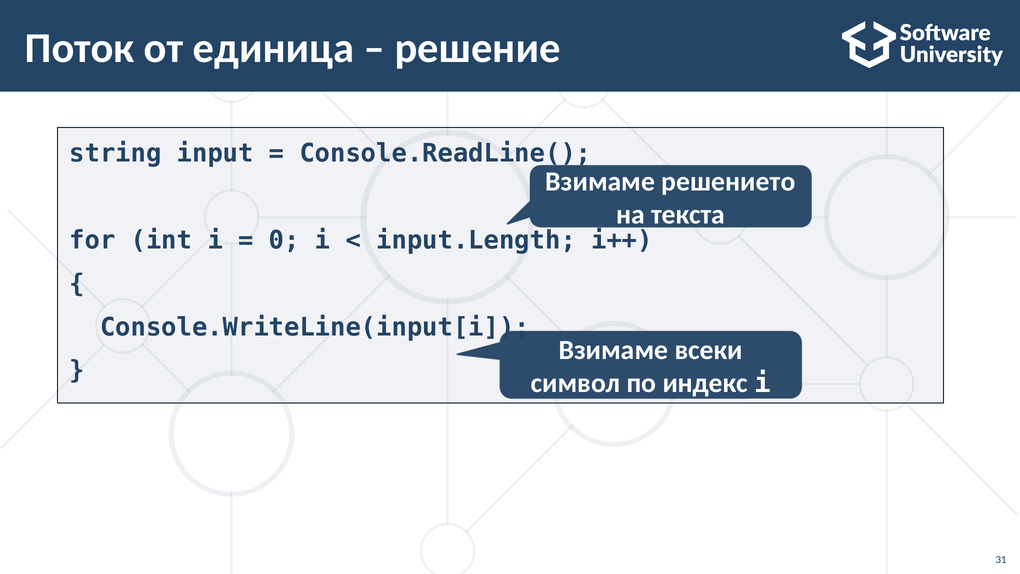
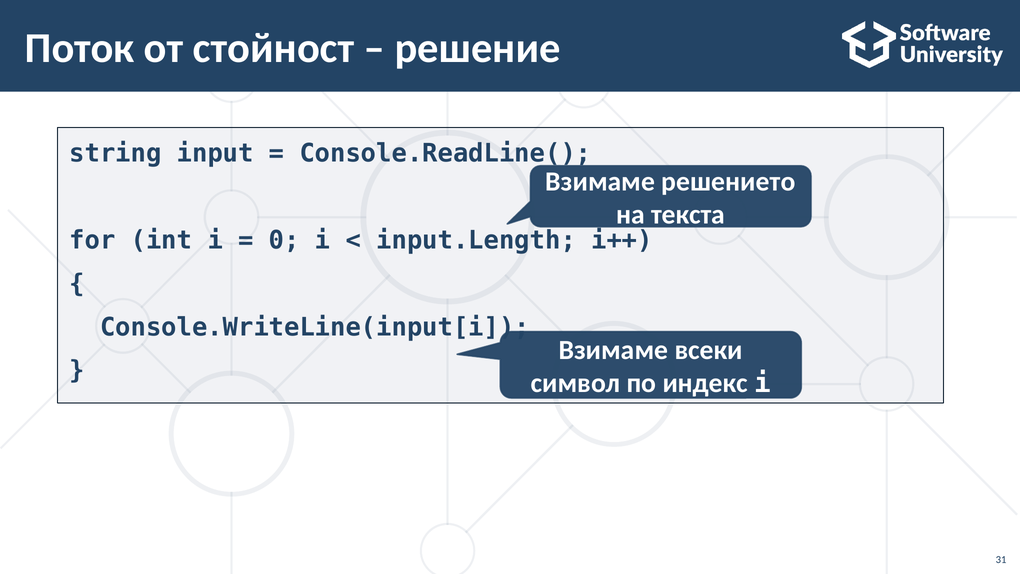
единица: единица -> стойност (274, 48)
